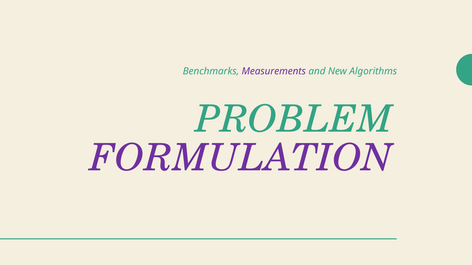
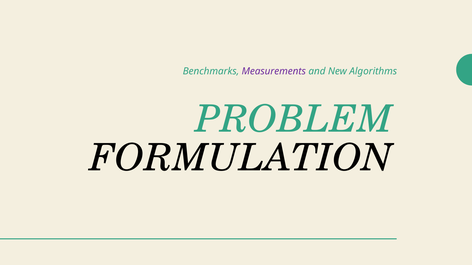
FORMULATION colour: purple -> black (241, 158)
